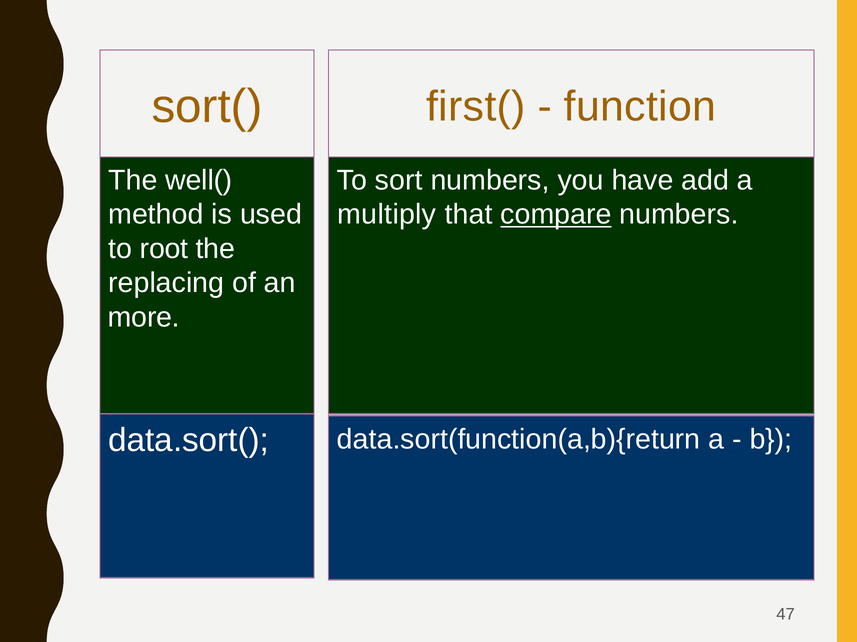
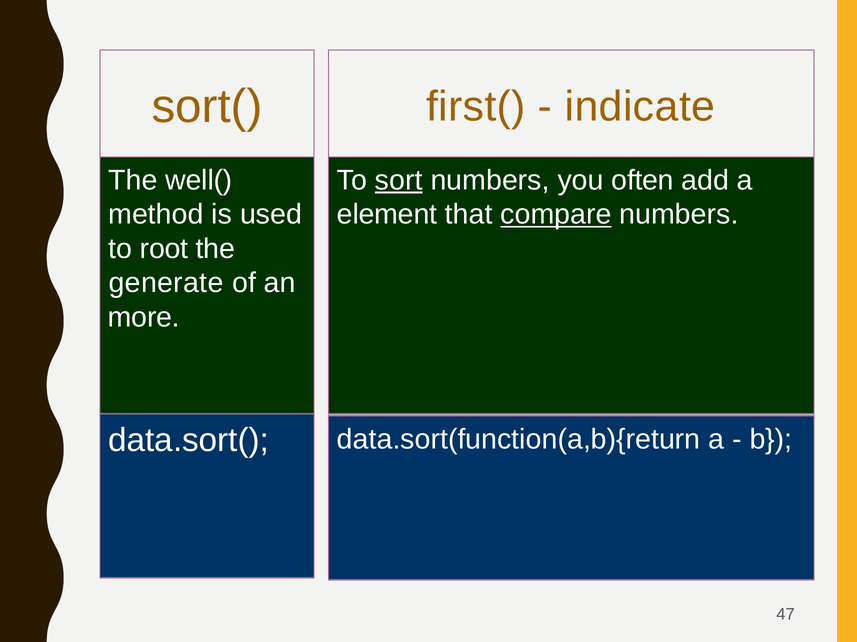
function: function -> indicate (640, 107)
sort underline: none -> present (399, 180)
have: have -> often (643, 180)
multiply: multiply -> element (387, 215)
replacing: replacing -> generate (166, 283)
